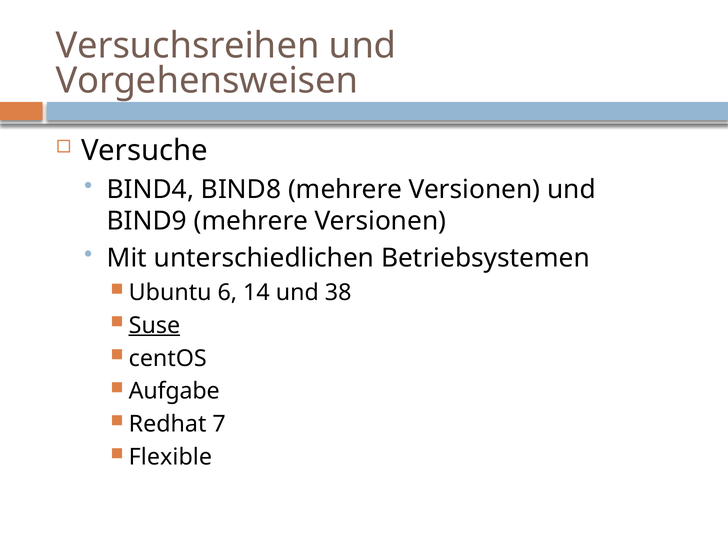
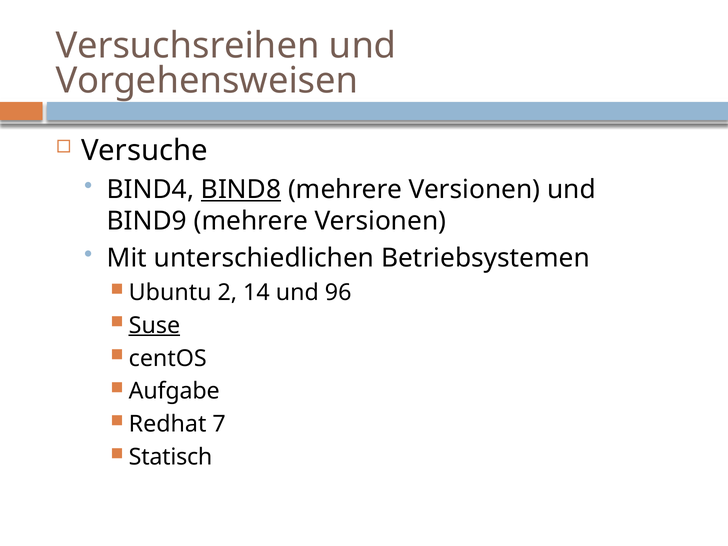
BIND8 underline: none -> present (241, 189)
6: 6 -> 2 (227, 292)
38: 38 -> 96 (338, 292)
Flexible: Flexible -> Statisch (171, 457)
